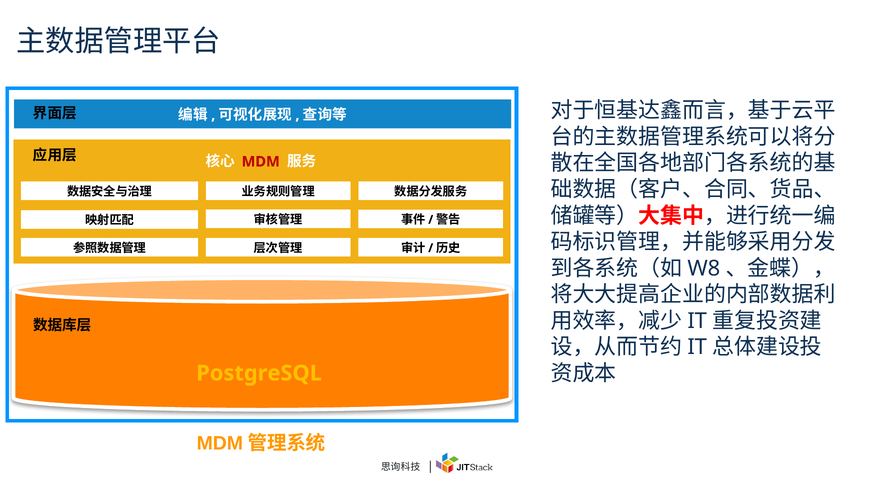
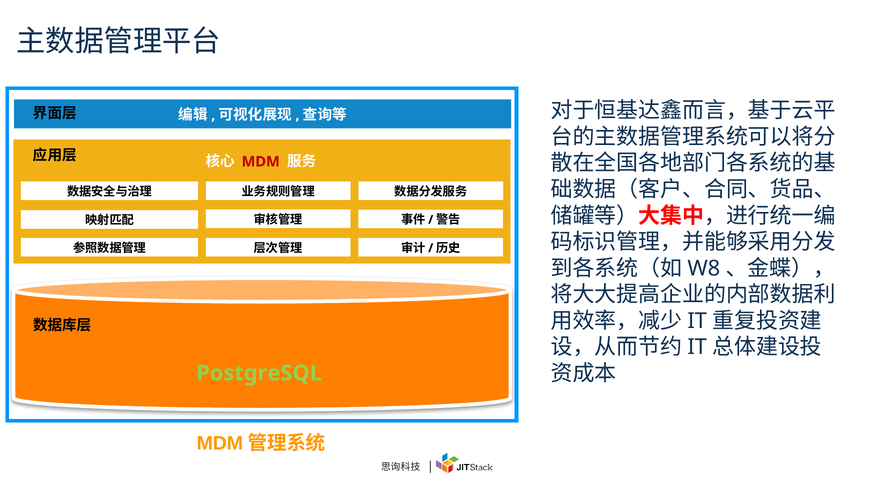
PostgreSQL colour: yellow -> light green (259, 373)
